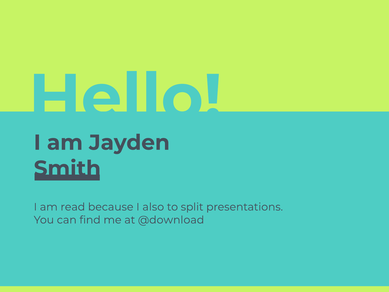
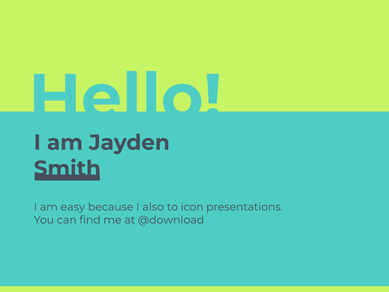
read: read -> easy (73, 207)
split: split -> icon (192, 207)
